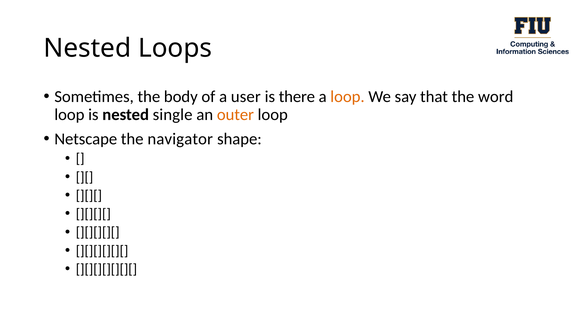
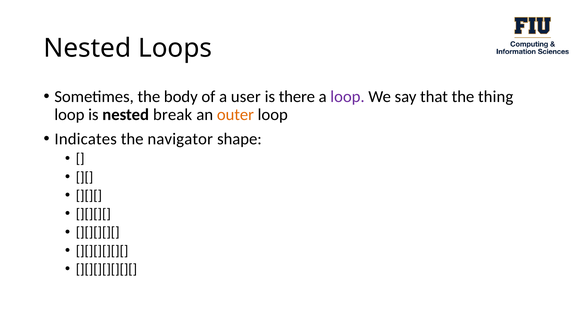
loop colour: orange -> purple (348, 97)
word: word -> thing (496, 97)
single: single -> break (173, 115)
Netscape: Netscape -> Indicates (86, 139)
